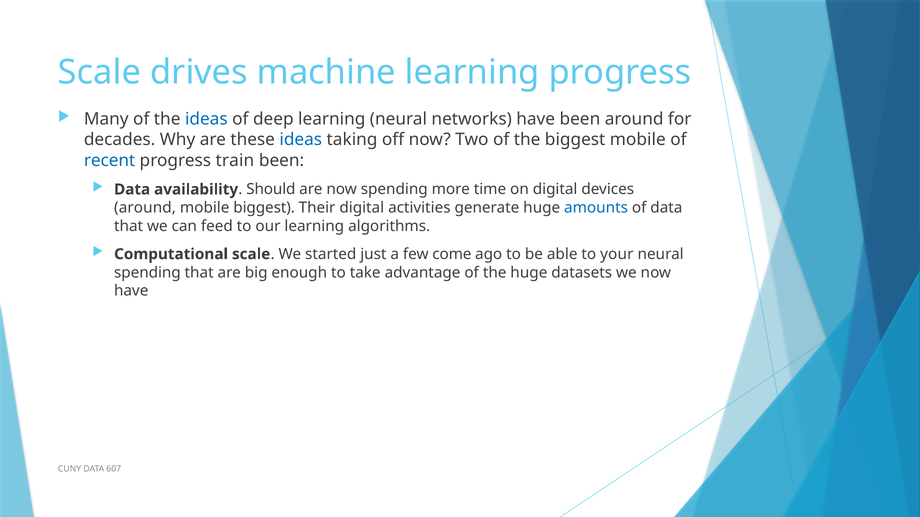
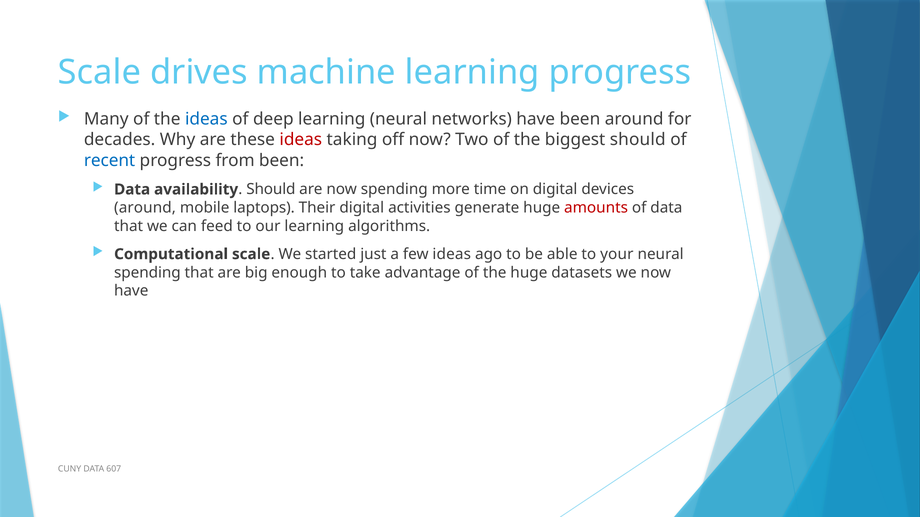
ideas colour: blue -> red (301, 140)
biggest mobile: mobile -> should (638, 140)
train: train -> from (235, 161)
mobile biggest: biggest -> laptops (264, 208)
amounts colour: blue -> red (596, 208)
few come: come -> ideas (452, 254)
